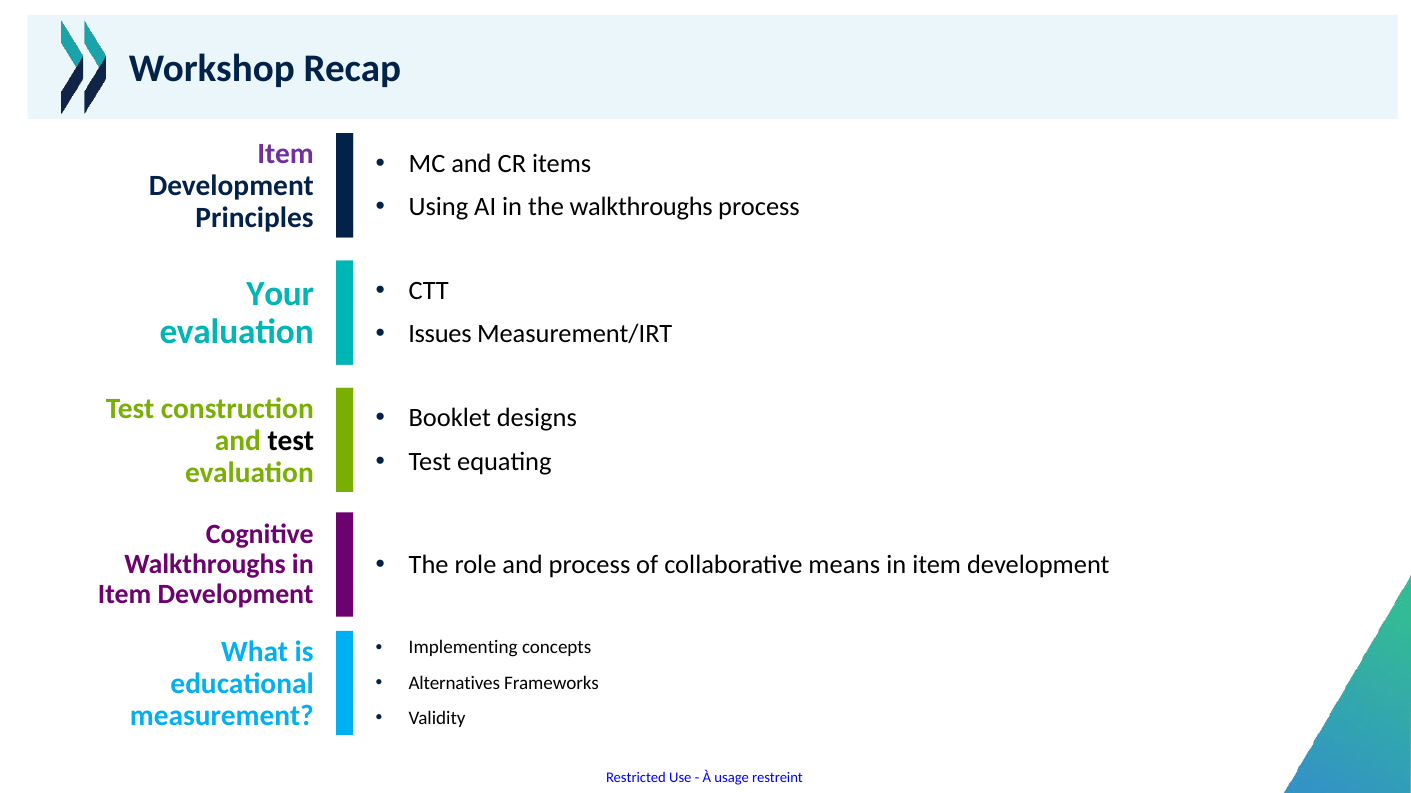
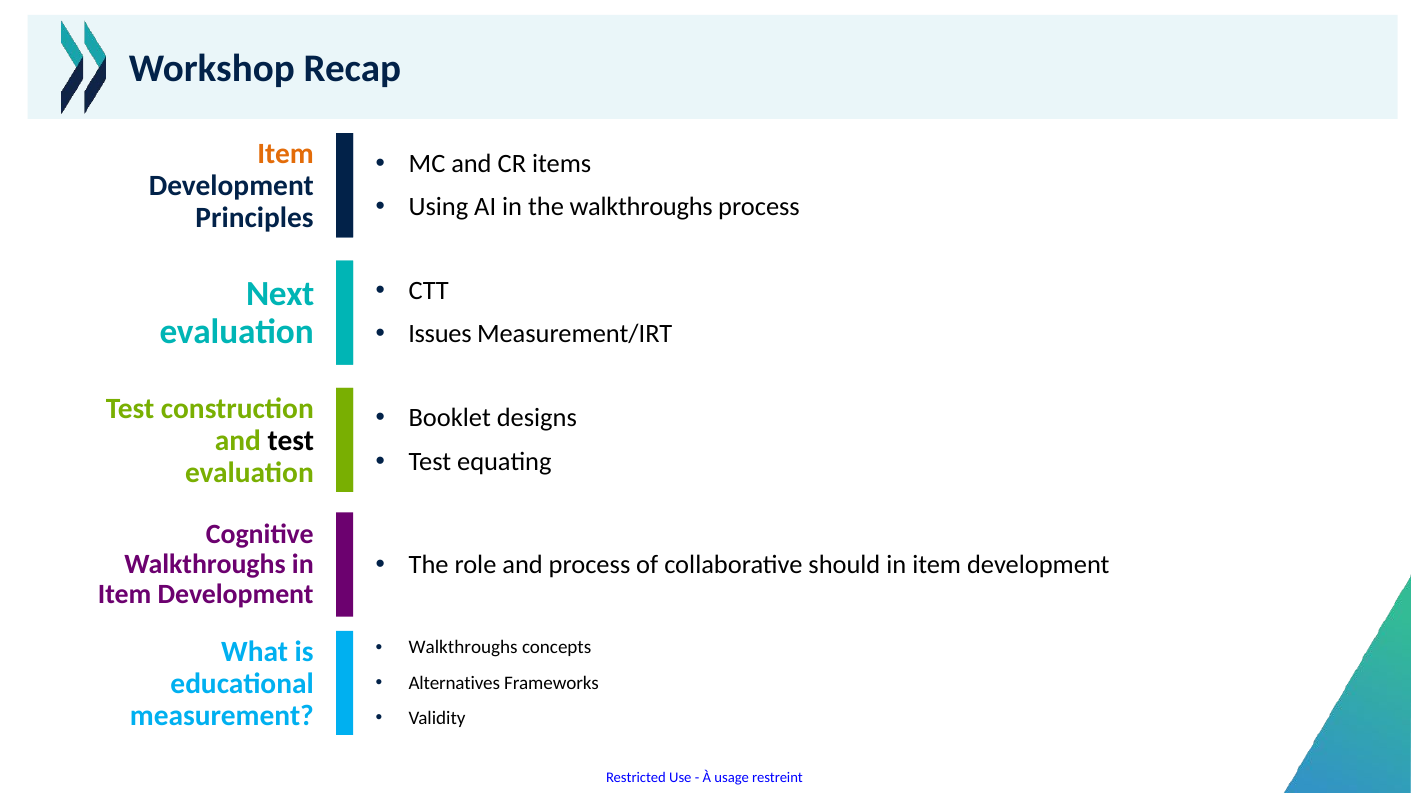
Item colour: purple -> orange (286, 154)
Your: Your -> Next (280, 294)
means: means -> should (844, 565)
Implementing: Implementing -> Walkthroughs (463, 648)
